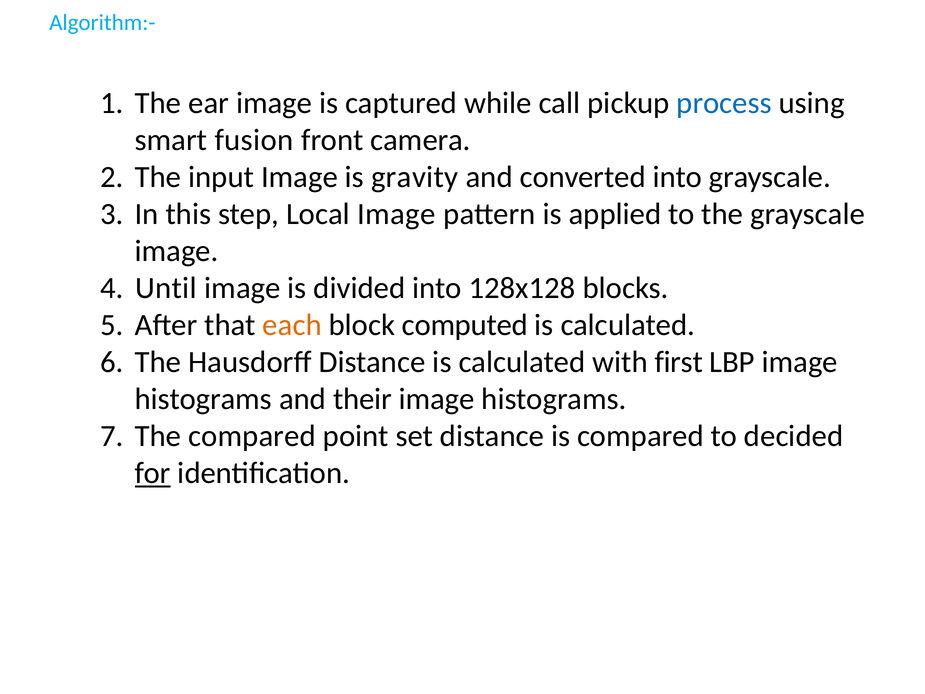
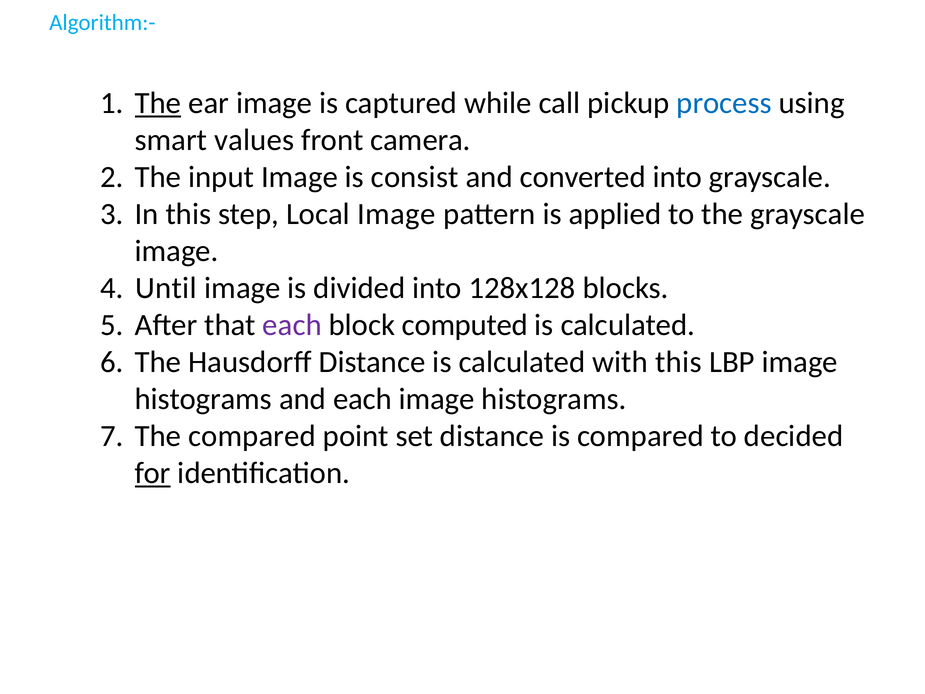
The underline: none -> present (158, 103)
fusion: fusion -> values (254, 140)
gravity: gravity -> consist (415, 177)
each colour: orange -> purple (292, 325)
with first: first -> this (678, 362)
and their: their -> each (362, 399)
